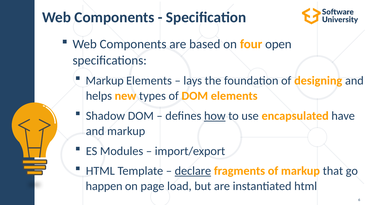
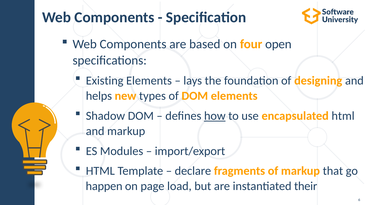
Markup: Markup -> Existing (105, 81)
encapsulated have: have -> html (343, 116)
declare underline: present -> none (193, 171)
instantiated html: html -> their (306, 186)
